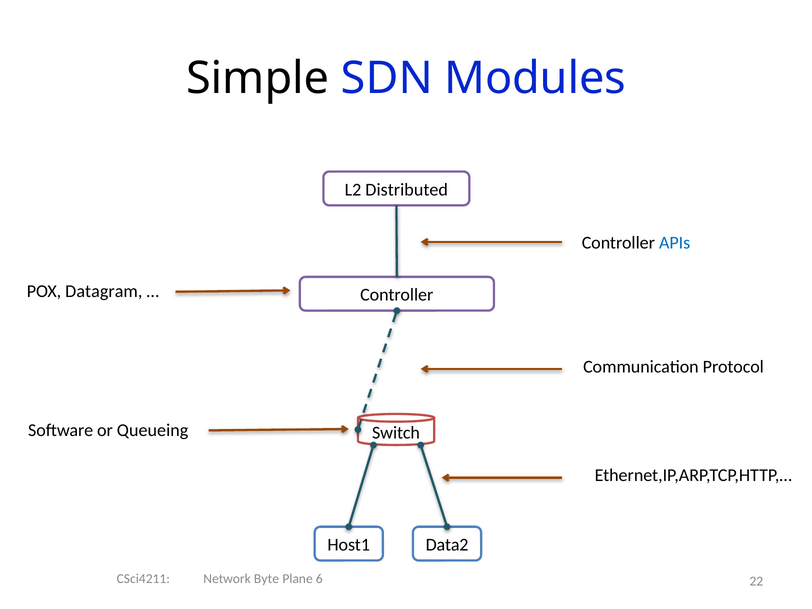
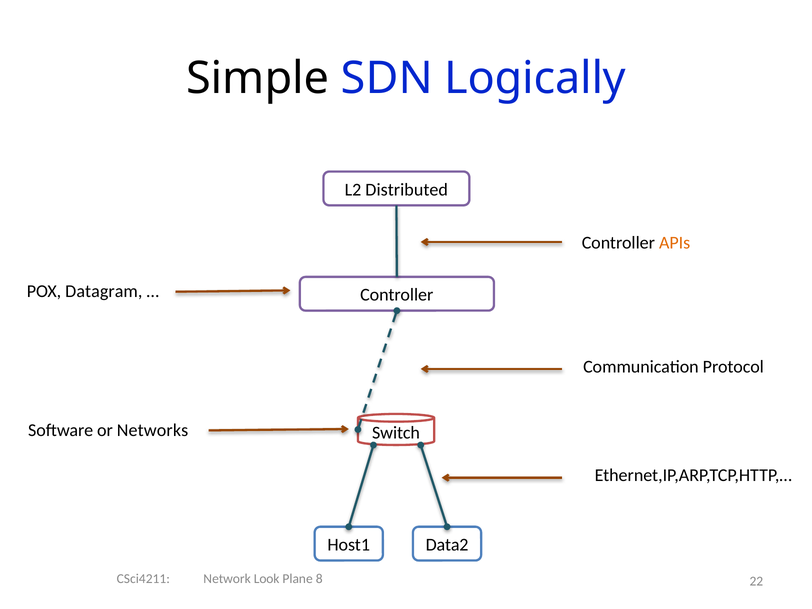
Modules: Modules -> Logically (535, 78)
APIs colour: blue -> orange (675, 243)
Queueing: Queueing -> Networks (153, 430)
Byte: Byte -> Look (267, 579)
6: 6 -> 8 (319, 579)
